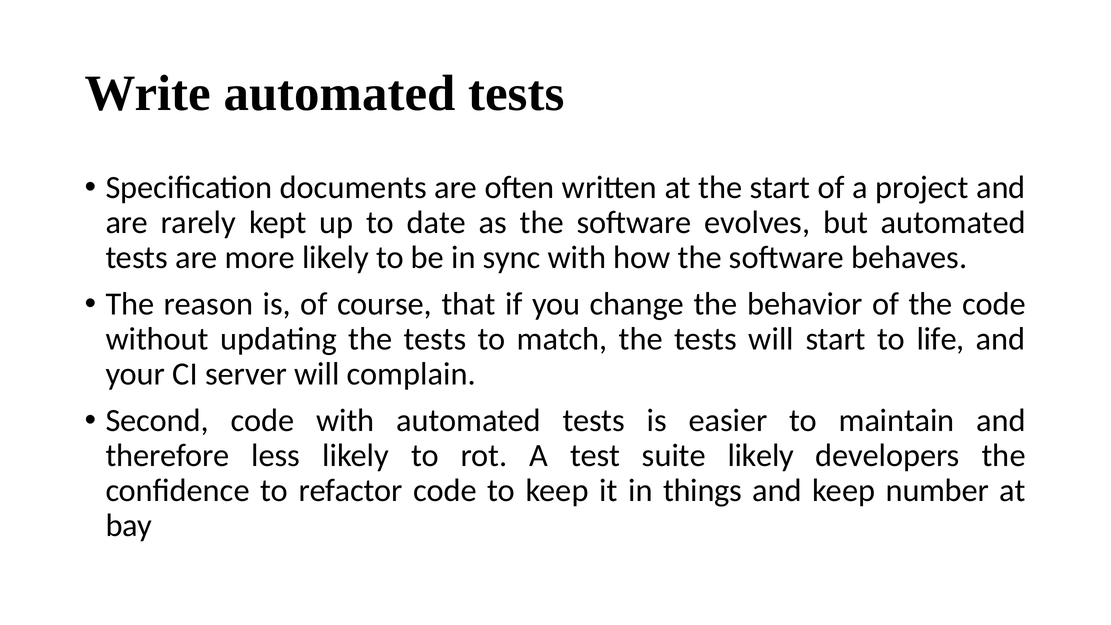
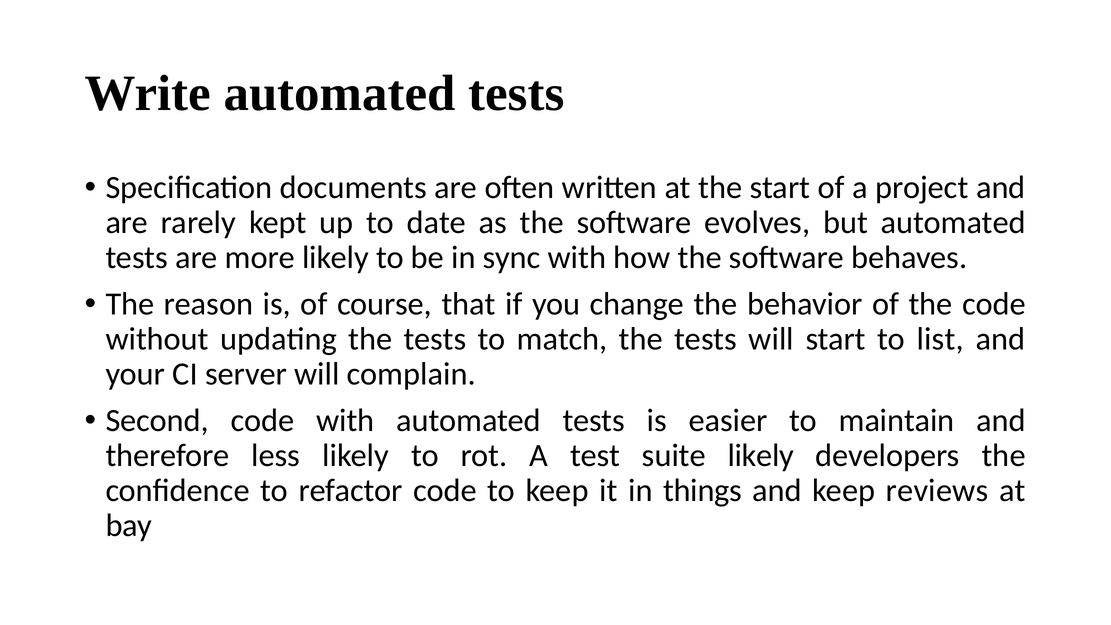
life: life -> list (940, 339)
number: number -> reviews (937, 490)
